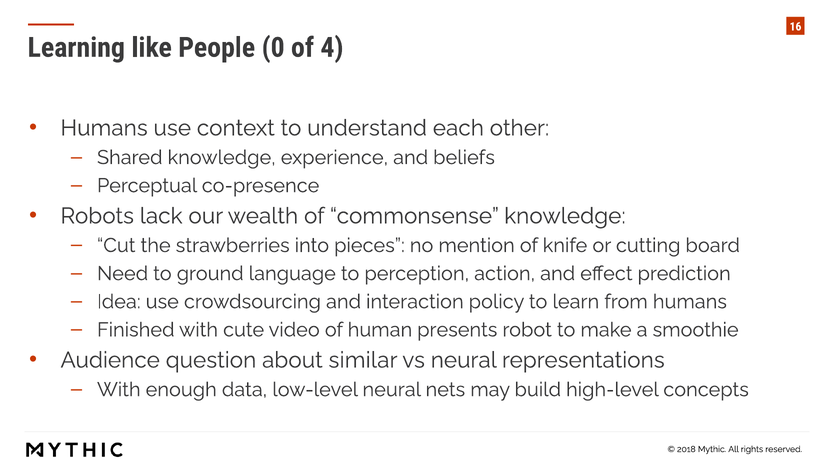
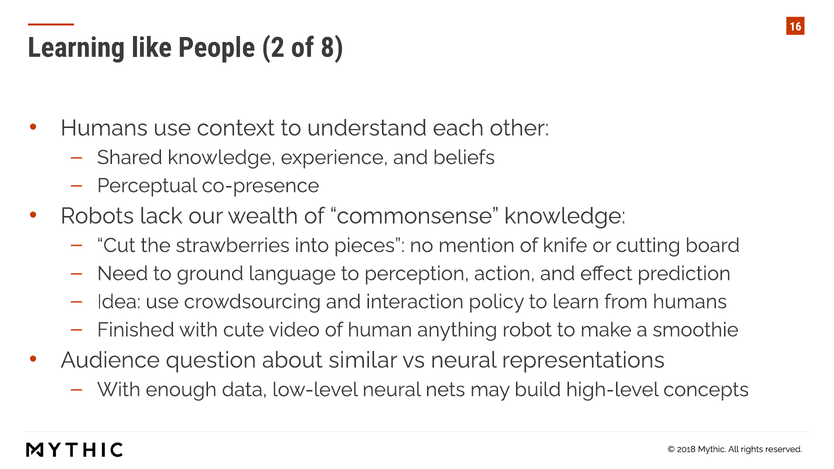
0: 0 -> 2 (273, 48)
4: 4 -> 8 (332, 48)
presents: presents -> anything (457, 330)
